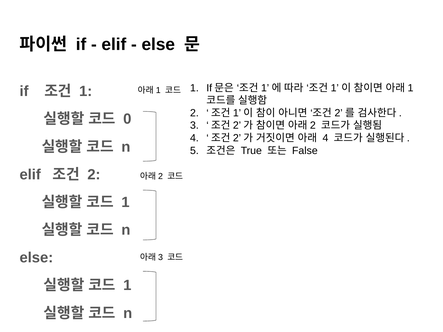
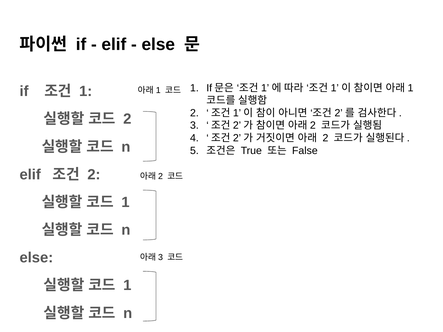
0: 0 -> 2 (127, 119)
4: 4 -> 2 (325, 138)
